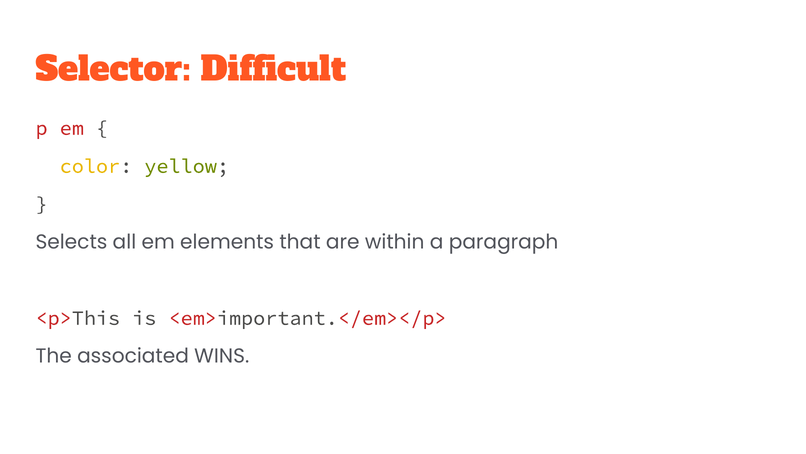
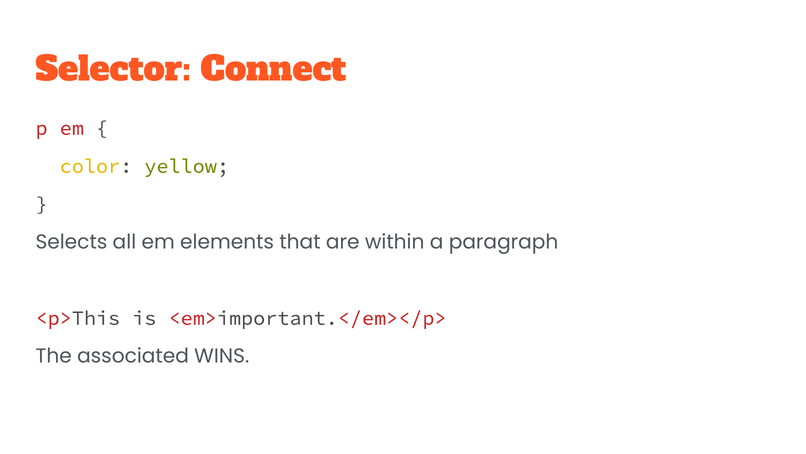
Difficult: Difficult -> Connect (274, 70)
